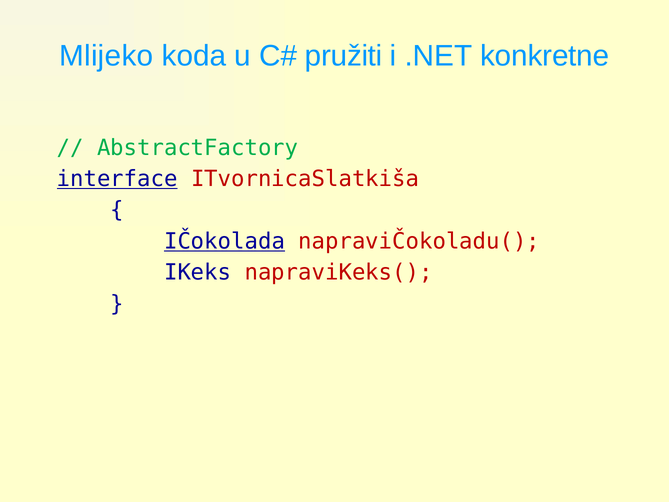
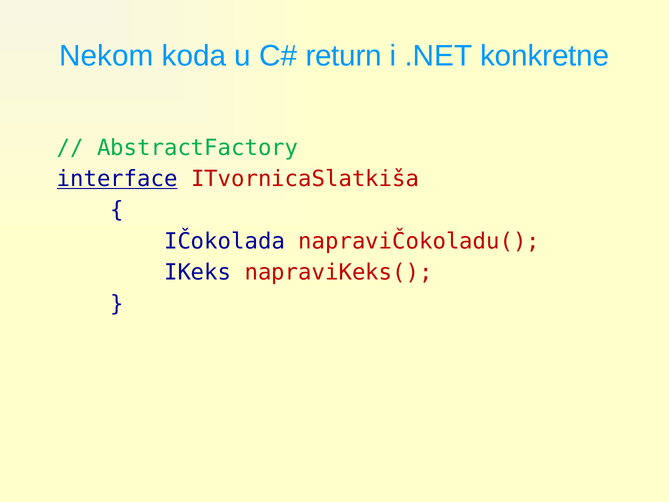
Mlijeko: Mlijeko -> Nekom (106, 56)
pružiti: pružiti -> return (344, 56)
IČokolada underline: present -> none (225, 241)
